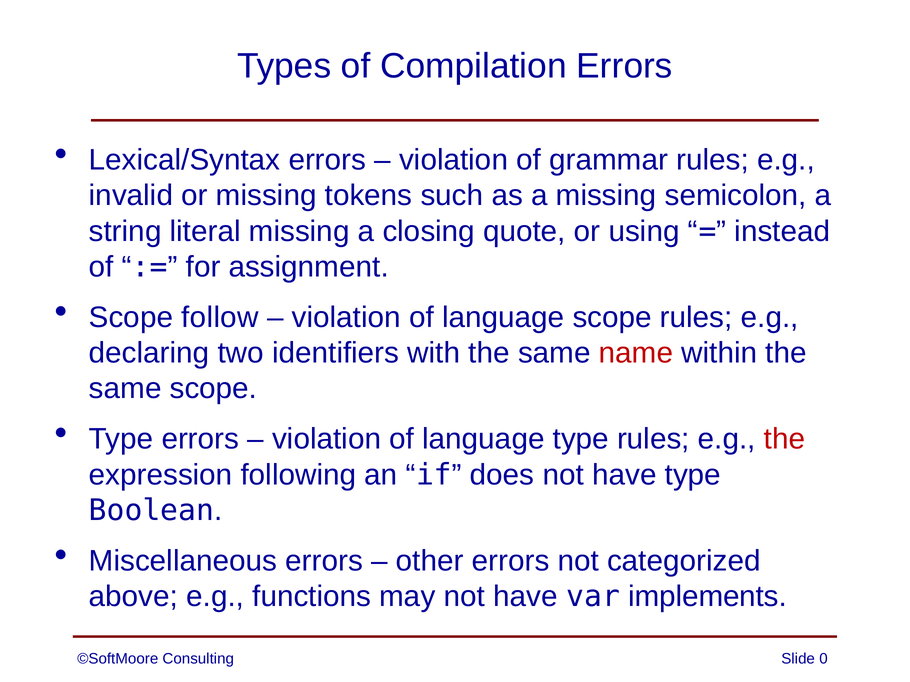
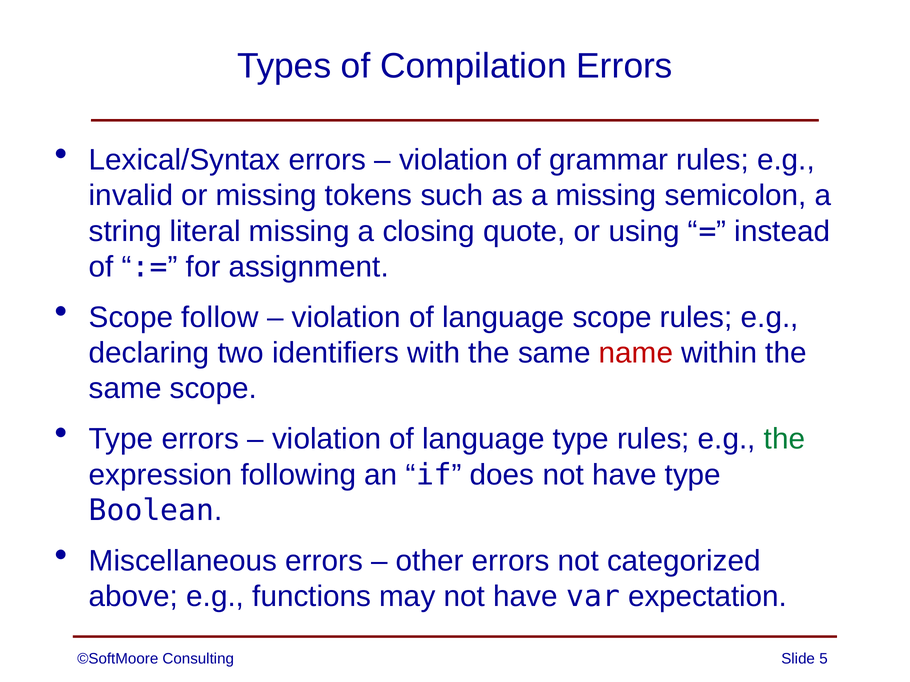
the colour: red -> green (785, 439)
implements: implements -> expectation (708, 597)
0: 0 -> 5 (823, 659)
